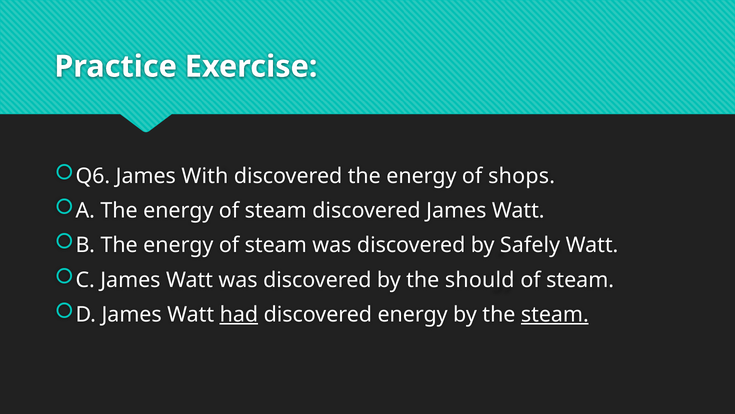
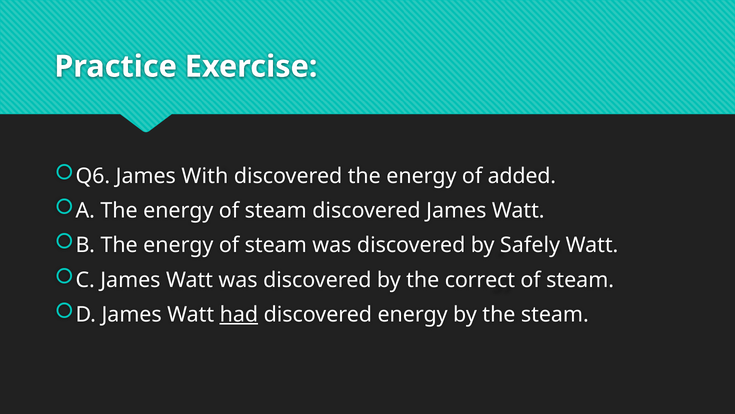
shops: shops -> added (522, 176)
should: should -> correct (480, 280)
steam underline: present -> none (555, 314)
